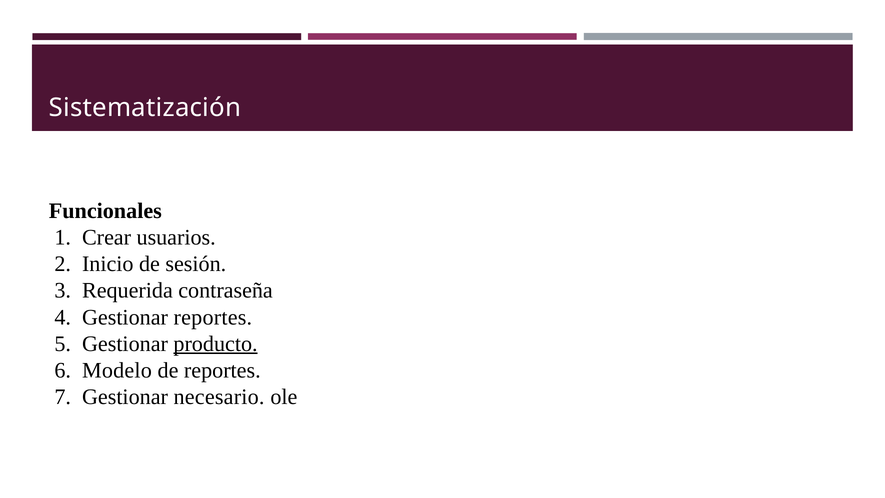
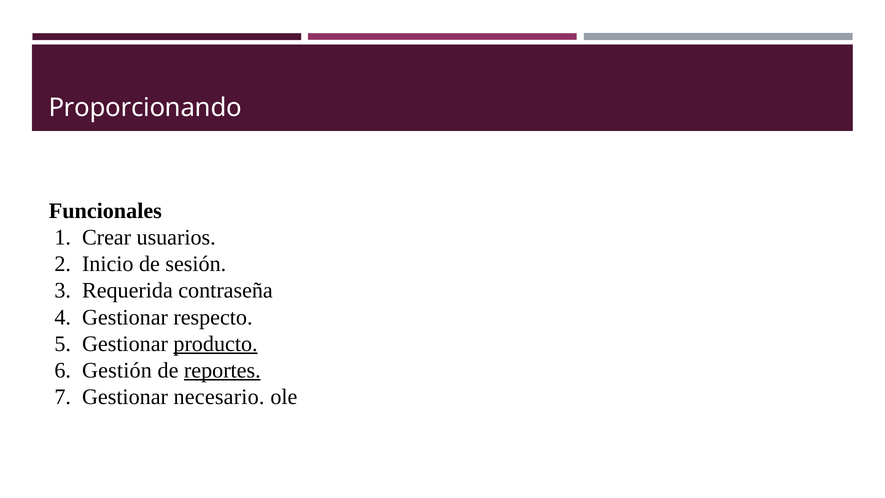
Sistematización: Sistematización -> Proporcionando (145, 108)
Gestionar reportes: reportes -> respecto (213, 317)
Modelo: Modelo -> Gestión (117, 370)
reportes underline: none -> present (222, 370)
